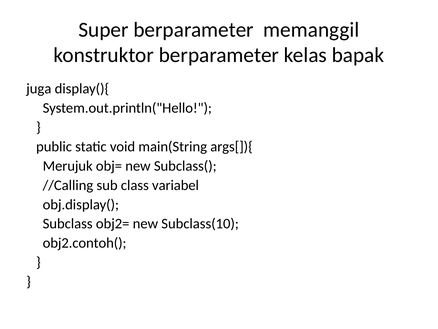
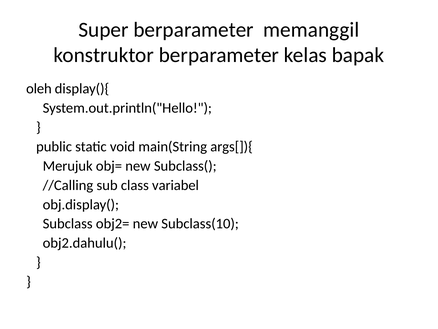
juga: juga -> oleh (39, 89)
obj2.contoh(: obj2.contoh( -> obj2.dahulu( (85, 243)
